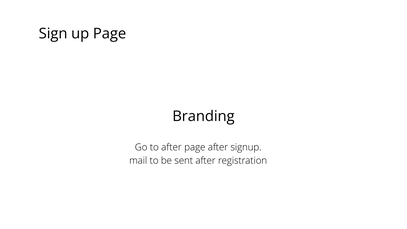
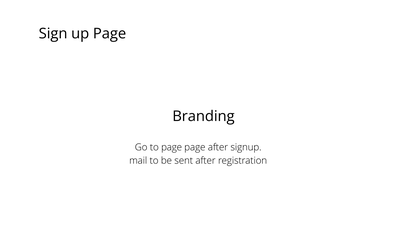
to after: after -> page (172, 147)
